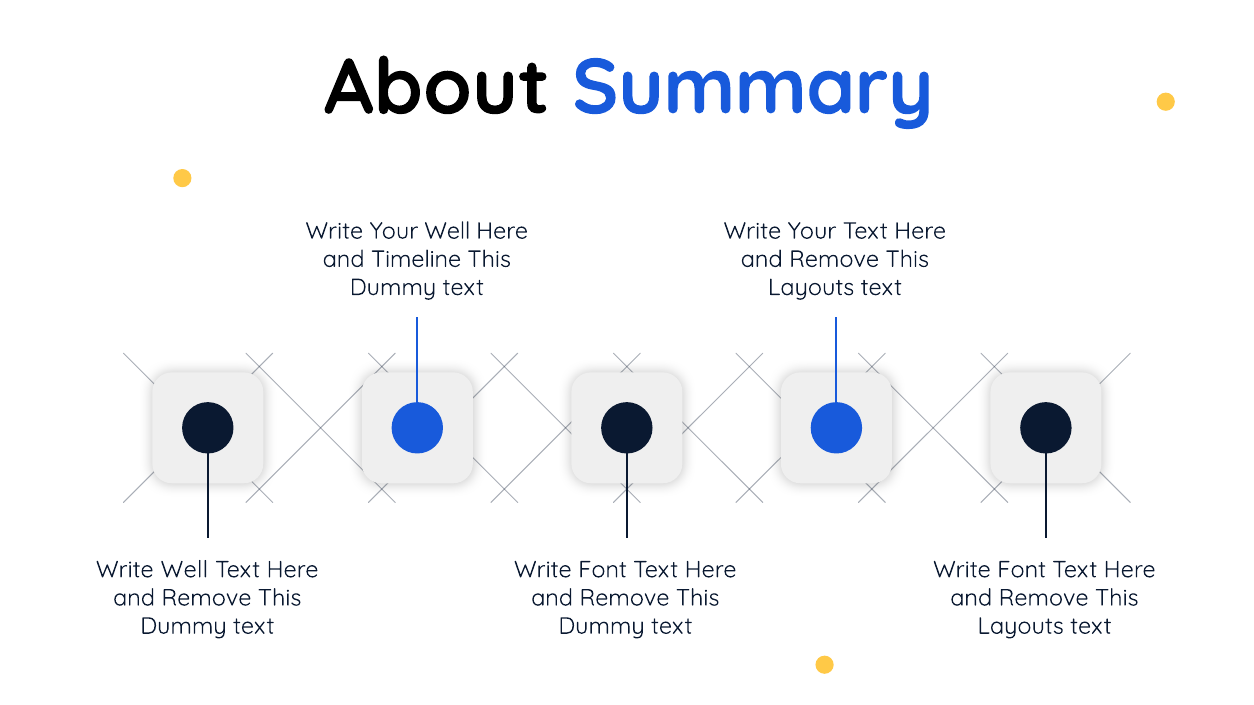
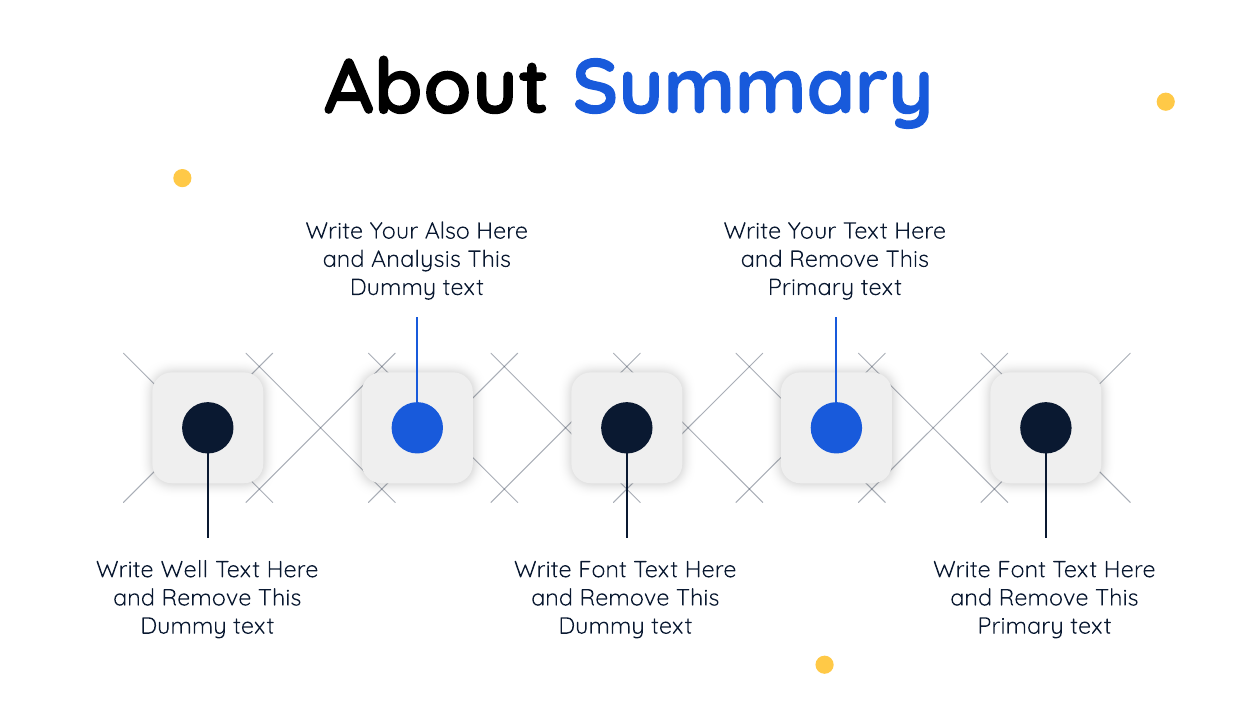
Your Well: Well -> Also (447, 231)
Timeline: Timeline -> Analysis (416, 259)
Layouts: Layouts -> Primary (811, 287)
Layouts: Layouts -> Primary (1021, 626)
